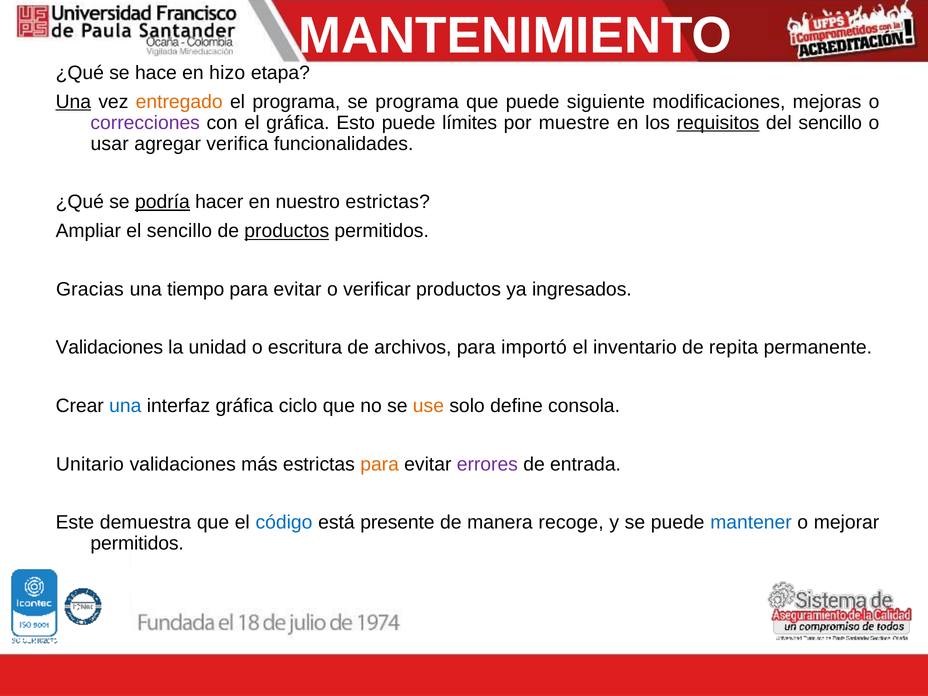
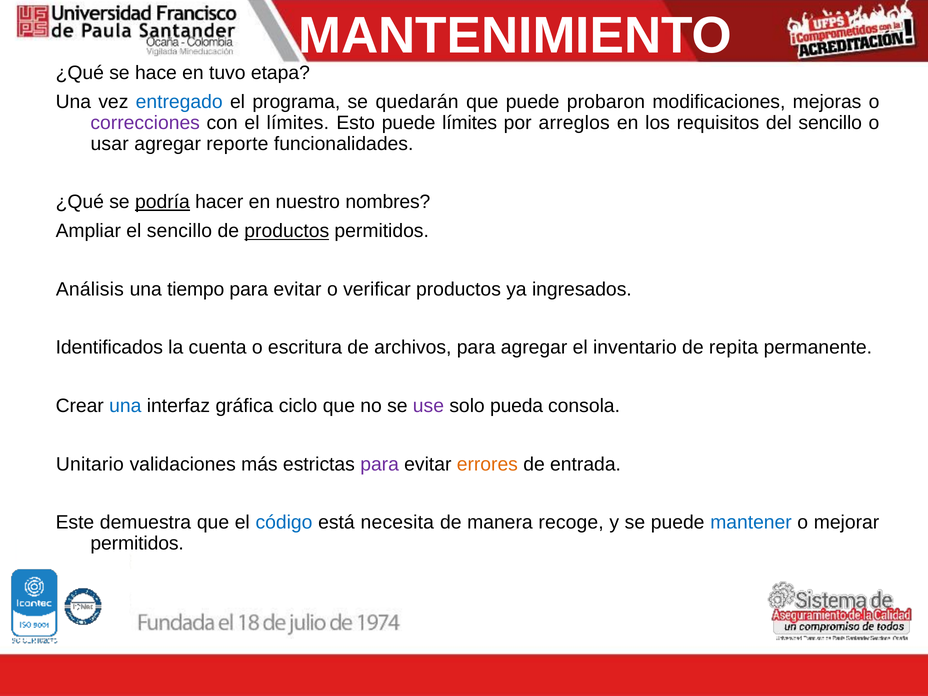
hizo: hizo -> tuvo (227, 73)
Una underline: present -> none (73, 102)
entregado colour: orange -> blue (179, 102)
se programa: programa -> quedarán (417, 102)
siguiente: siguiente -> probaron (606, 102)
el gráfica: gráfica -> límites (298, 123)
muestre: muestre -> arreglos (574, 123)
requisitos underline: present -> none (718, 123)
verifica: verifica -> reporte (237, 144)
nuestro estrictas: estrictas -> nombres (388, 202)
Gracias: Gracias -> Análisis (90, 289)
Validaciones: Validaciones -> Identificados (109, 348)
unidad: unidad -> cuenta (218, 348)
para importó: importó -> agregar (534, 348)
use colour: orange -> purple (428, 406)
define: define -> pueda (517, 406)
para colour: orange -> purple (380, 464)
errores colour: purple -> orange (487, 464)
presente: presente -> necesita (397, 522)
